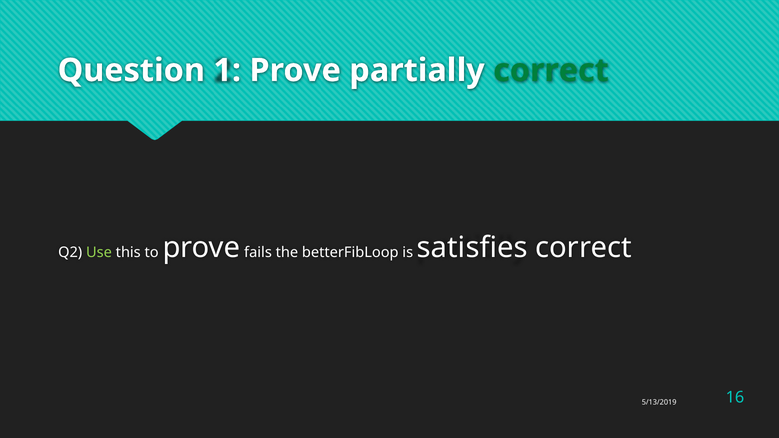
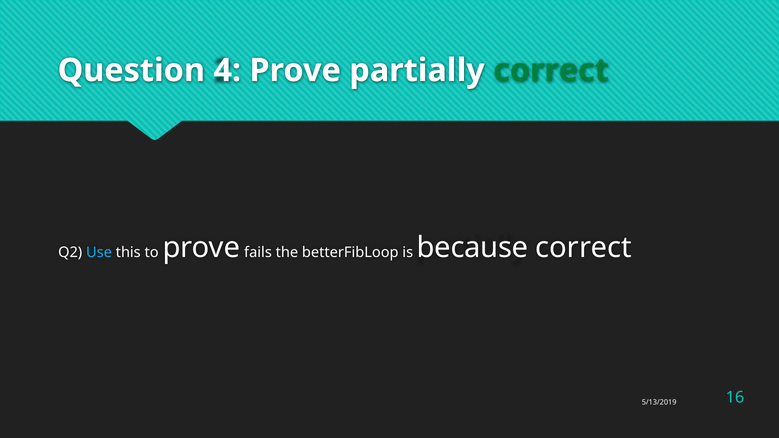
1: 1 -> 4 (227, 70)
Use colour: light green -> light blue (99, 252)
satisfies: satisfies -> because (472, 248)
